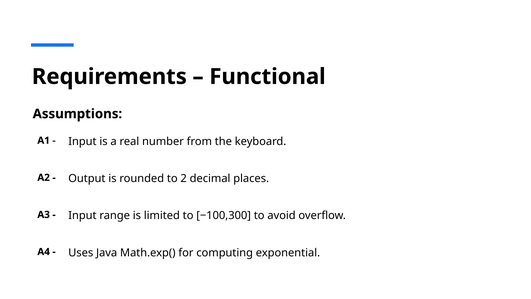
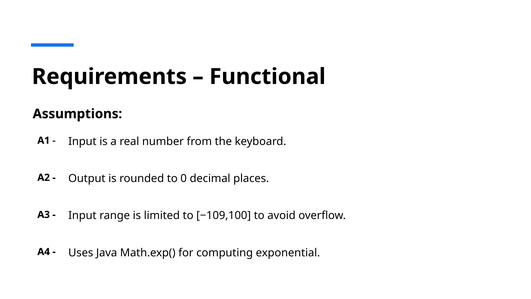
2: 2 -> 0 (184, 178)
−100,300: −100,300 -> −109,100 (224, 215)
